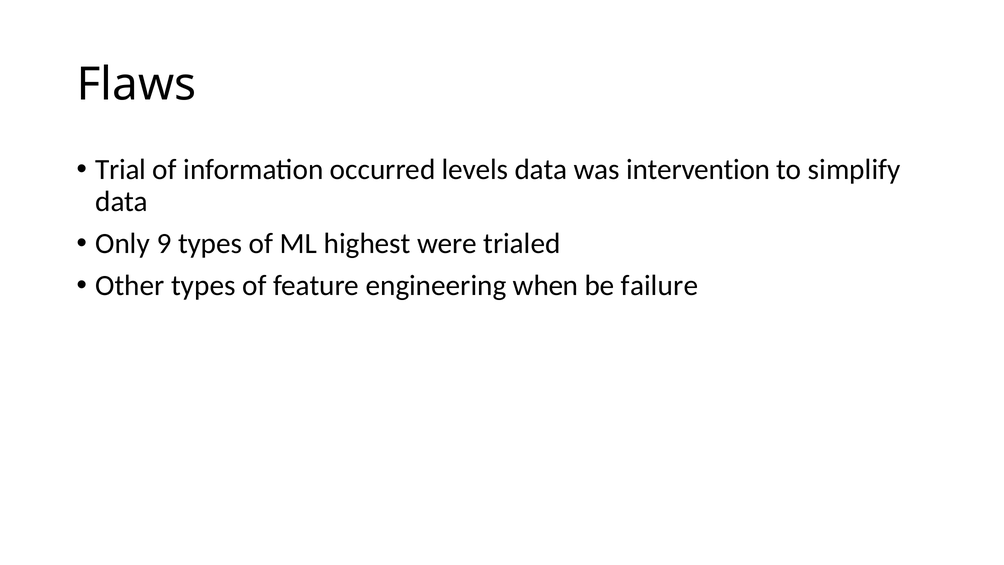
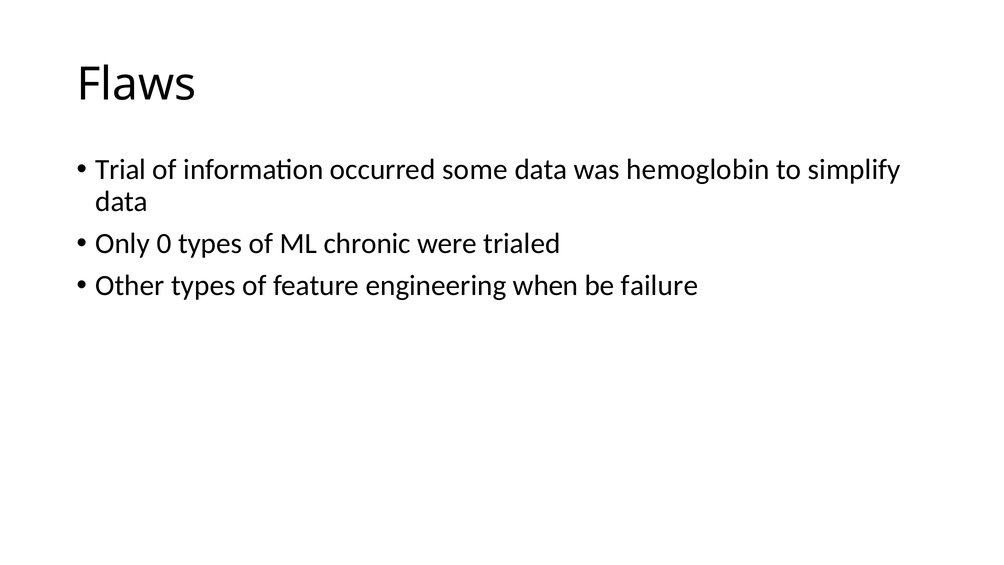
levels: levels -> some (475, 170)
intervention: intervention -> hemoglobin (698, 170)
9: 9 -> 0 (164, 243)
highest: highest -> chronic (367, 243)
